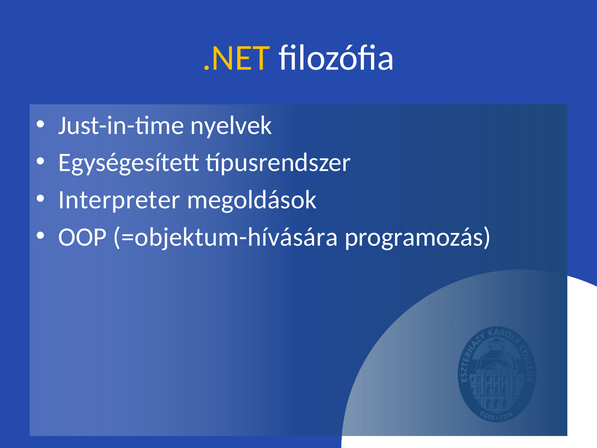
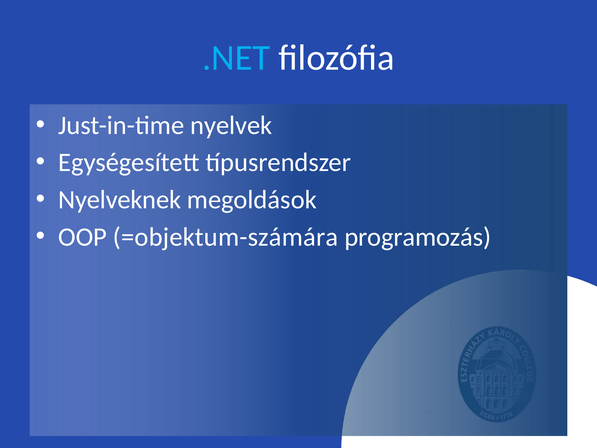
.NET colour: yellow -> light blue (236, 58)
Interpreter: Interpreter -> Nyelveknek (120, 200)
=objektum-hívására: =objektum-hívására -> =objektum-számára (226, 237)
